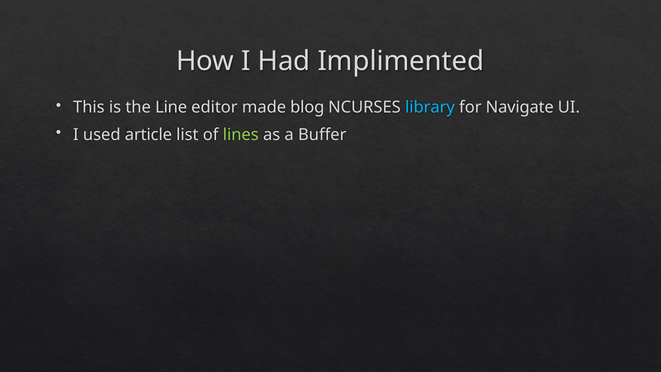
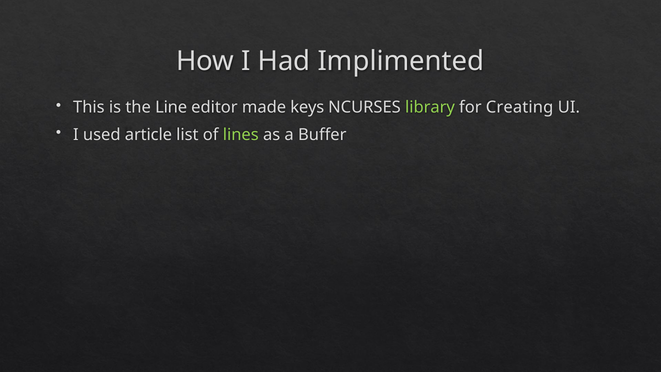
blog: blog -> keys (307, 107)
library colour: light blue -> light green (430, 107)
Navigate: Navigate -> Creating (520, 107)
